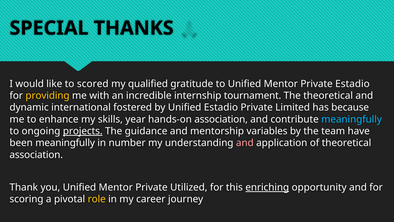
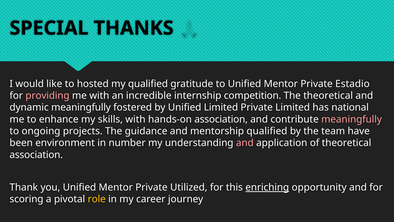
scored: scored -> hosted (93, 84)
providing colour: yellow -> pink (48, 95)
tournament: tournament -> competition (253, 95)
dynamic international: international -> meaningfully (81, 107)
Unified Estadio: Estadio -> Limited (221, 107)
because: because -> national (350, 107)
skills year: year -> with (135, 119)
meaningfully colour: light blue -> pink (352, 119)
projects underline: present -> none (83, 131)
mentorship variables: variables -> qualified (267, 131)
been meaningfully: meaningfully -> environment (65, 143)
